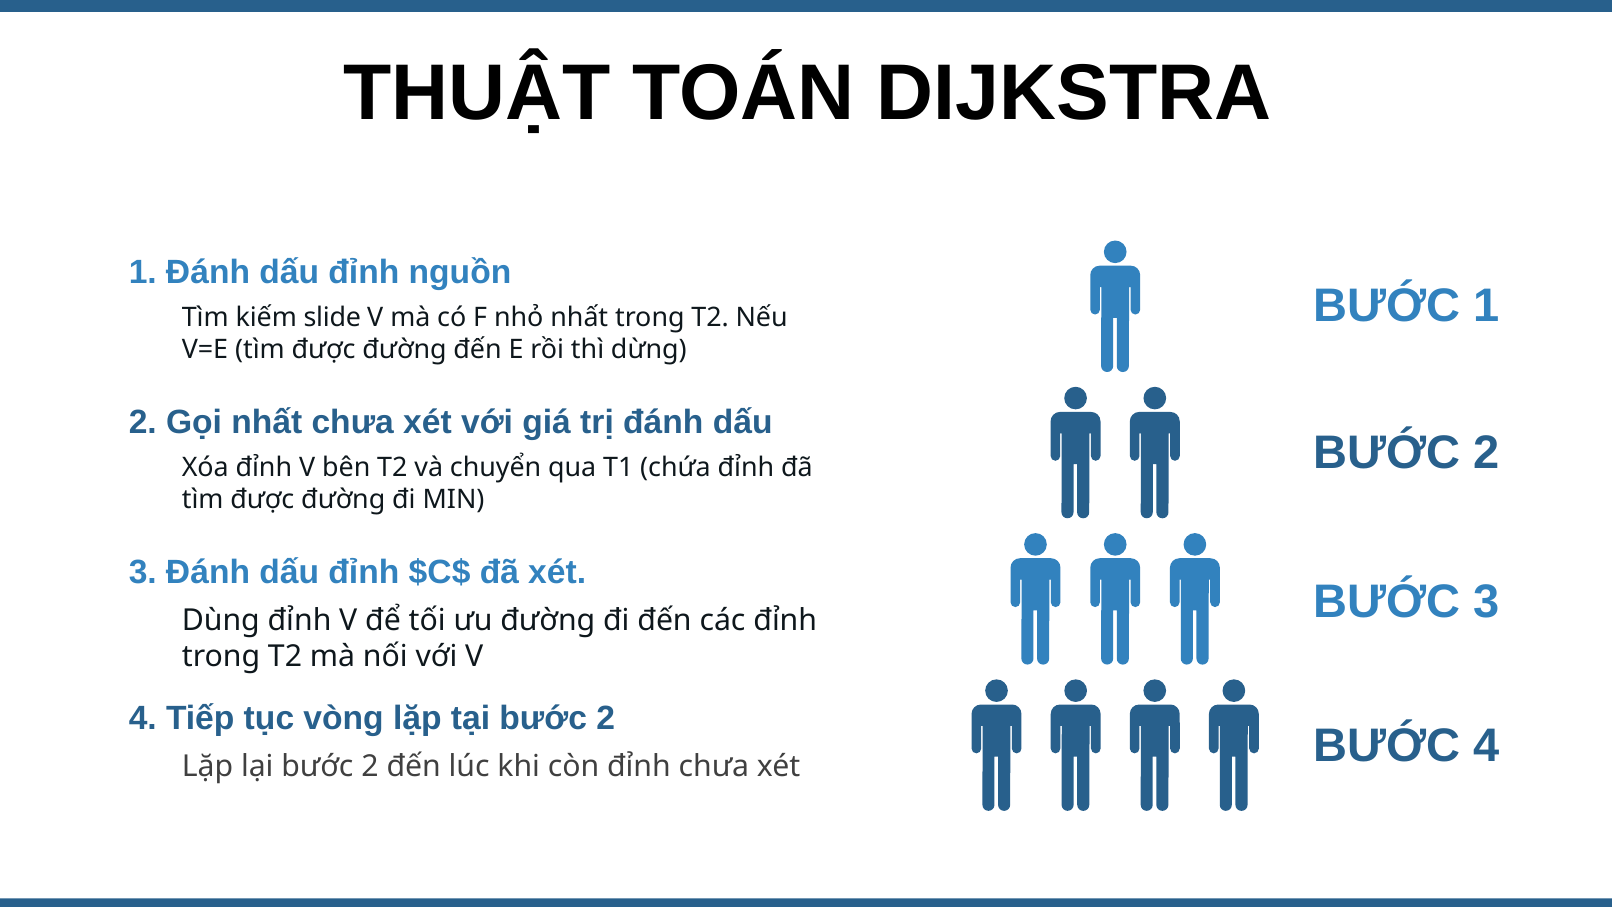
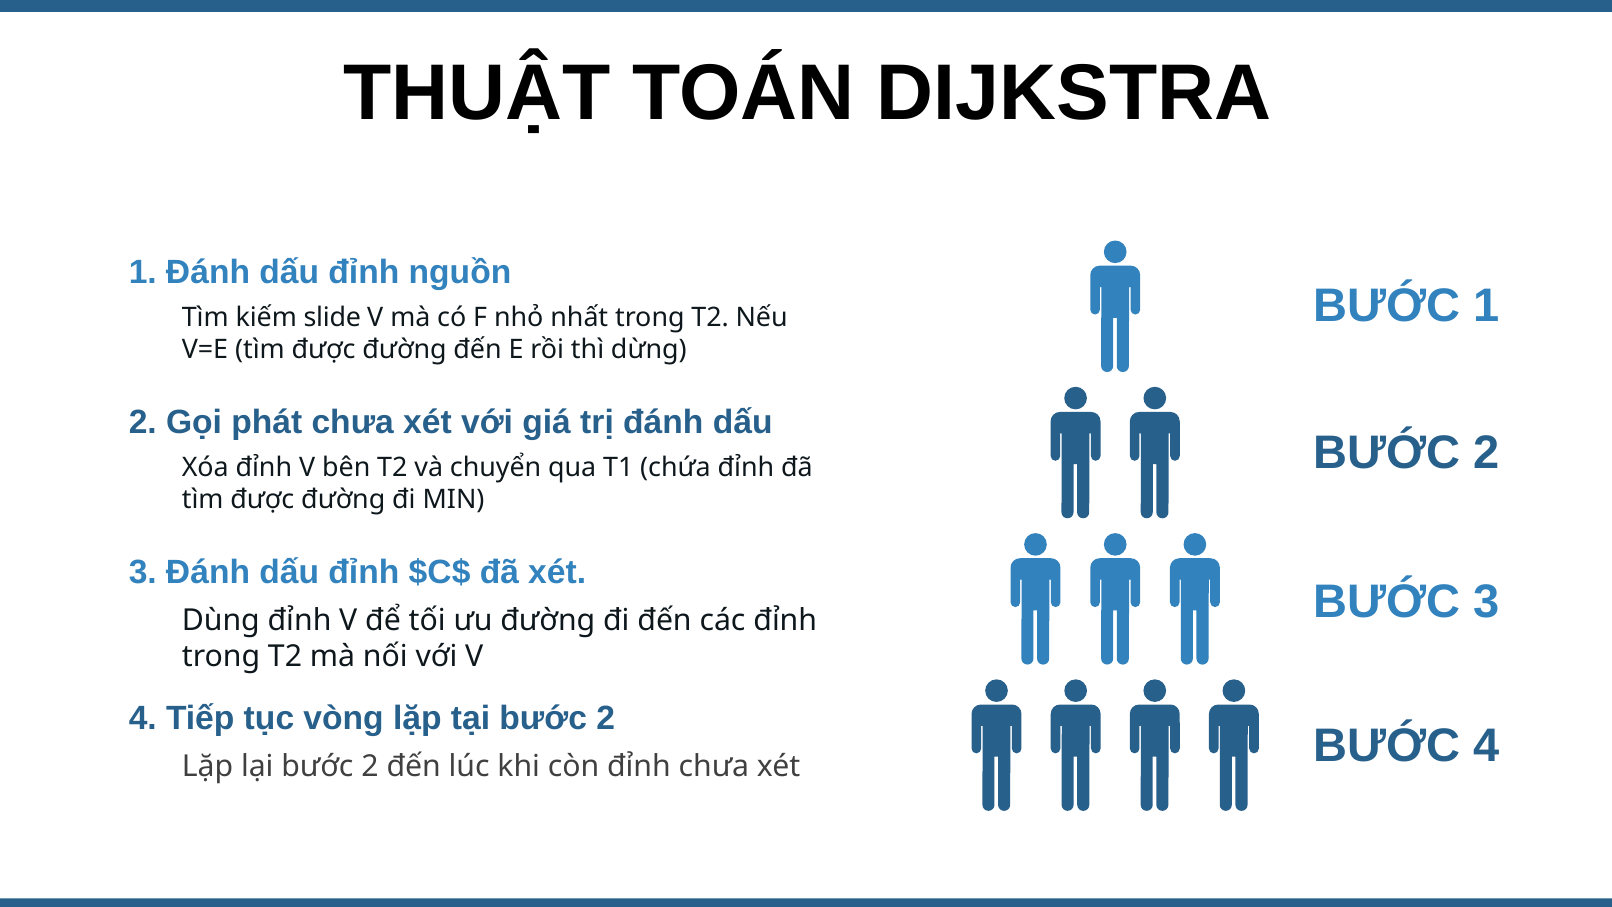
Gọi nhất: nhất -> phát (267, 422)
